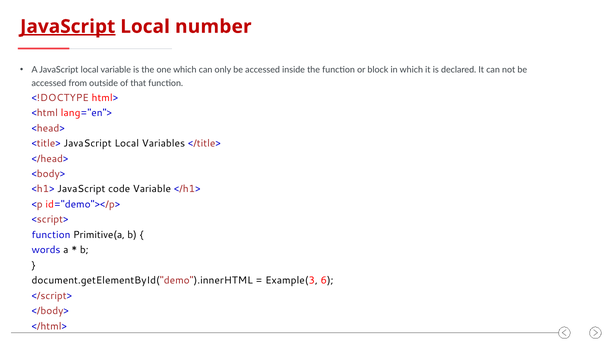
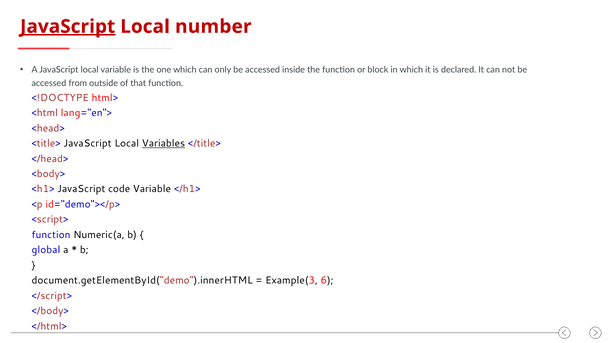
Variables underline: none -> present (163, 143)
Primitive(a: Primitive(a -> Numeric(a (99, 235)
words: words -> global (46, 250)
